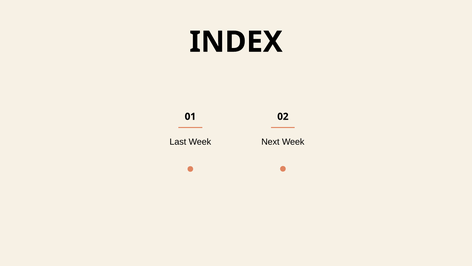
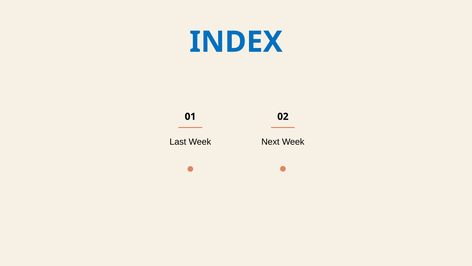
INDEX colour: black -> blue (236, 42)
